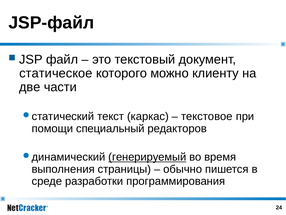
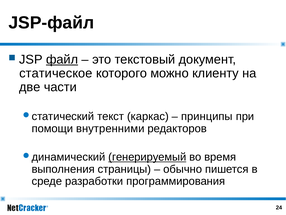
файл underline: none -> present (62, 59)
текстовое: текстовое -> принципы (207, 116)
специальный: специальный -> внутренними (110, 128)
